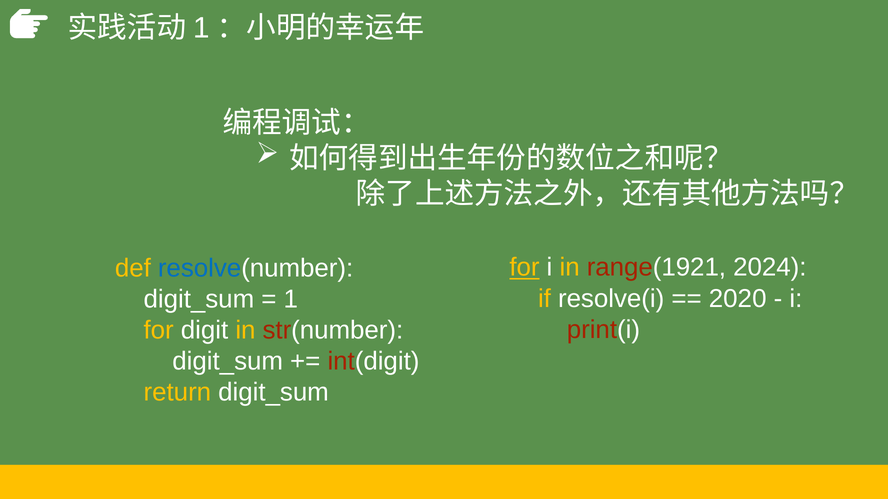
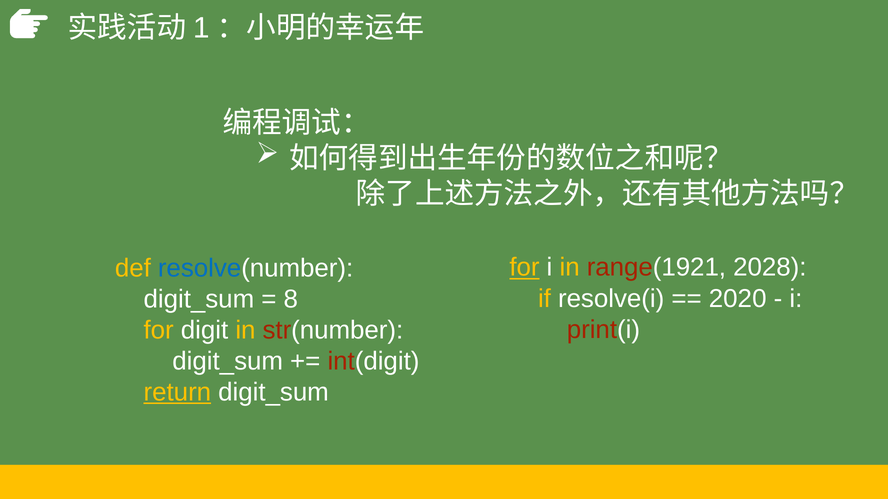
2024: 2024 -> 2028 (770, 268)
1: 1 -> 8 (291, 299)
return underline: none -> present (177, 393)
